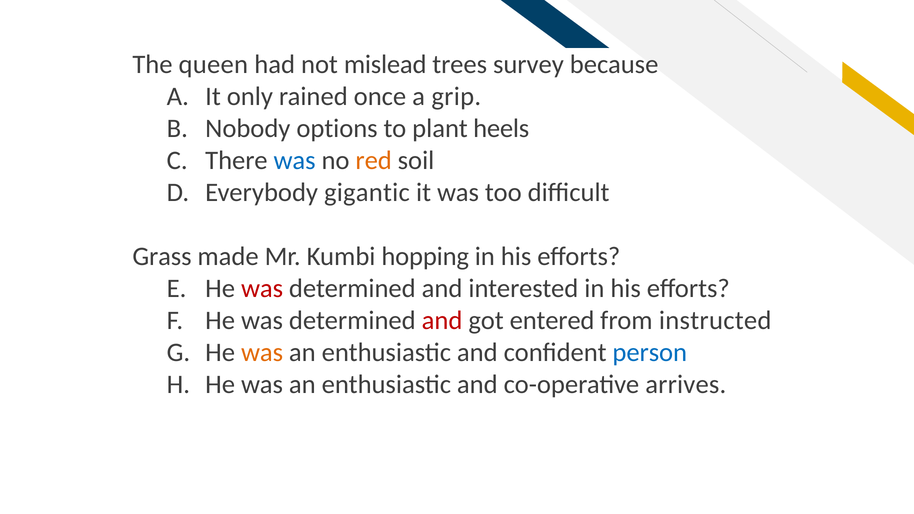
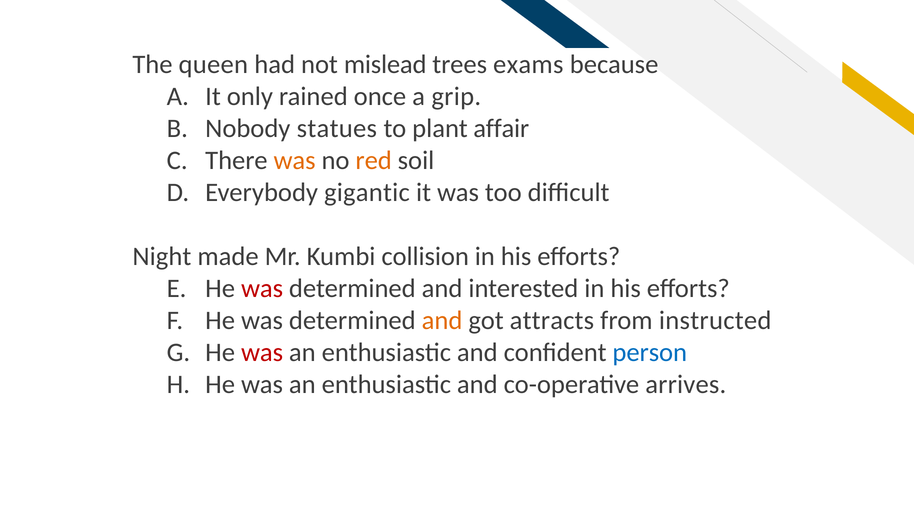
survey: survey -> exams (528, 65)
options: options -> statues (337, 129)
heels: heels -> affair (501, 129)
was colour: blue -> orange (295, 161)
Grass: Grass -> Night (162, 257)
hopping: hopping -> collision (425, 257)
and colour: red -> orange (442, 321)
entered: entered -> attracts (552, 321)
was colour: orange -> red (262, 353)
